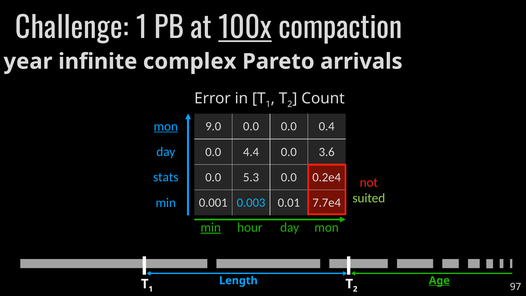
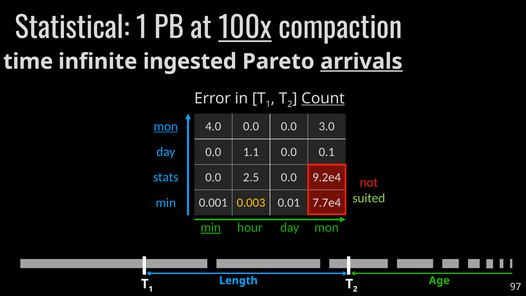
Challenge: Challenge -> Statistical (72, 28)
year: year -> time (28, 61)
complex: complex -> ingested (190, 61)
arrivals underline: none -> present (361, 61)
Count underline: none -> present (323, 98)
9.0: 9.0 -> 4.0 (213, 126)
0.4: 0.4 -> 3.0 (327, 126)
4.4: 4.4 -> 1.1 (251, 152)
3.6: 3.6 -> 0.1 (327, 152)
5.3: 5.3 -> 2.5 (251, 177)
0.2e4: 0.2e4 -> 9.2e4 (327, 177)
0.003 colour: light blue -> yellow (251, 203)
Age underline: present -> none (439, 280)
